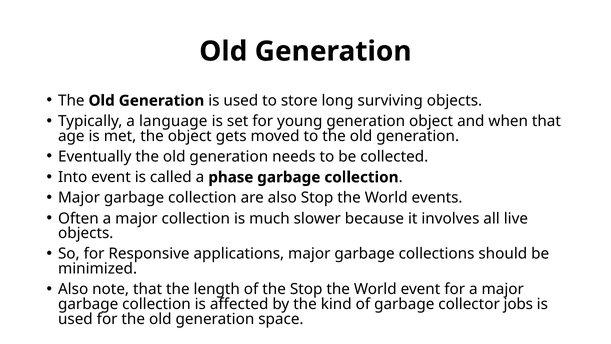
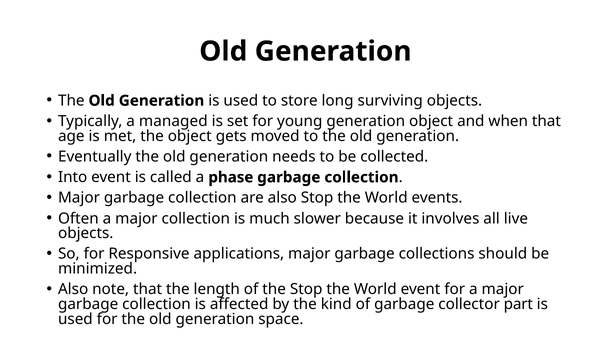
language: language -> managed (173, 121)
jobs: jobs -> part (518, 304)
